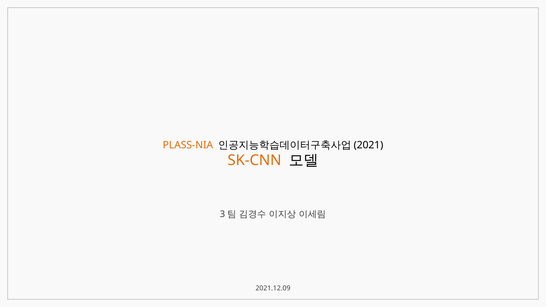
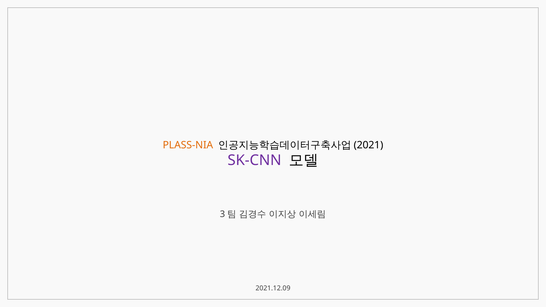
SK-CNN colour: orange -> purple (254, 161)
